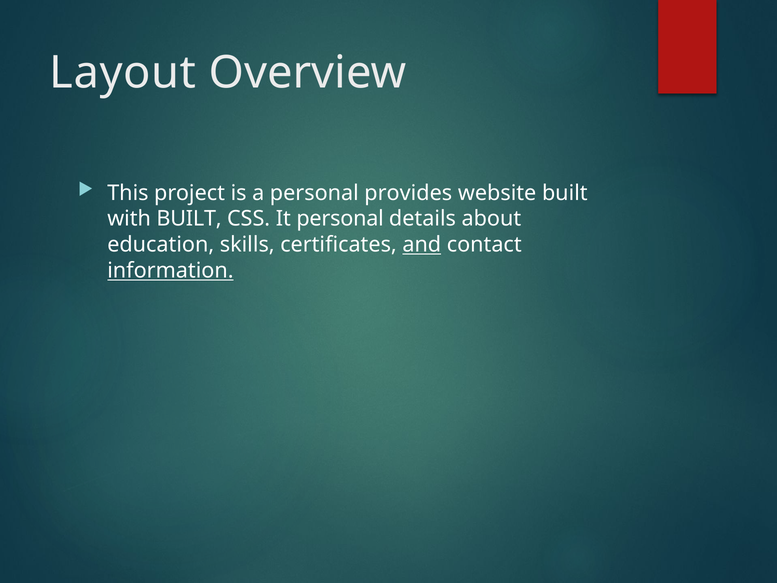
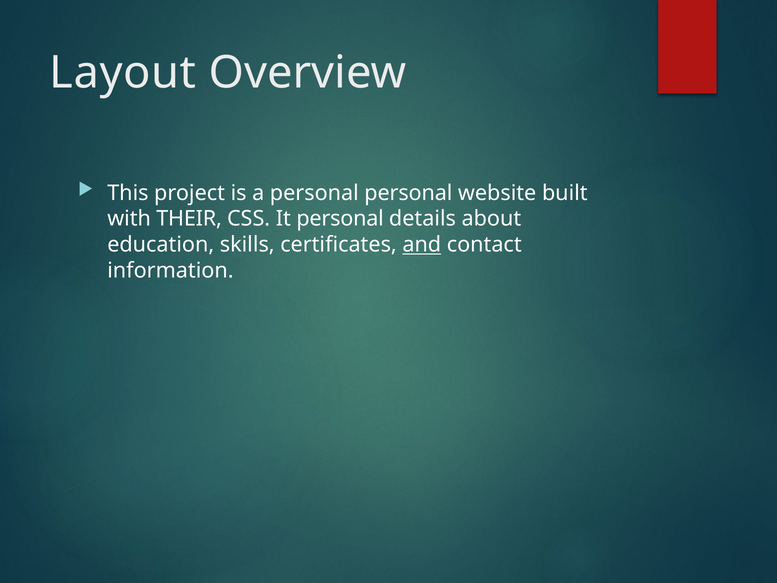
personal provides: provides -> personal (408, 193)
with BUILT: BUILT -> THEIR (189, 219)
information underline: present -> none (170, 271)
